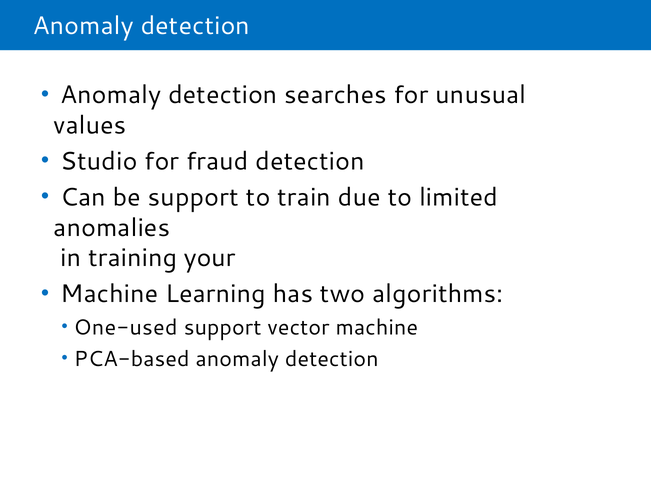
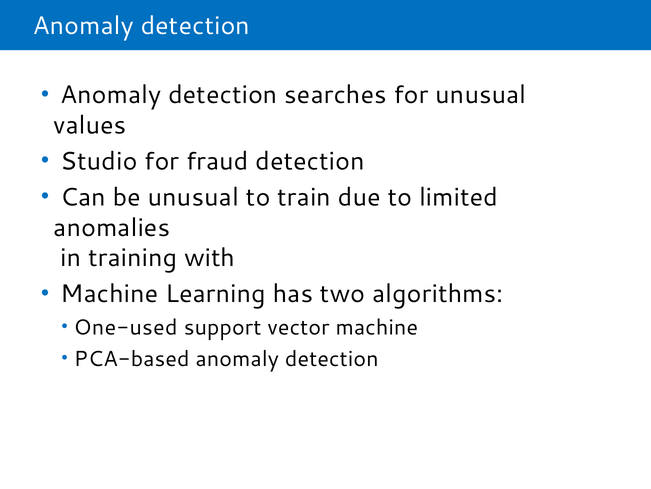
be support: support -> unusual (193, 197)
your: your -> with (210, 258)
